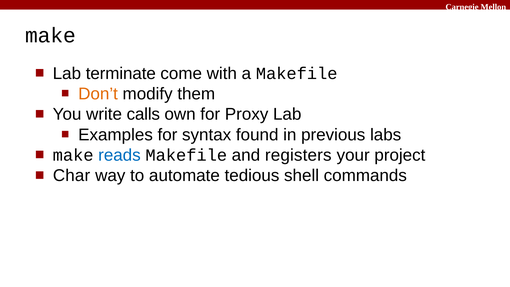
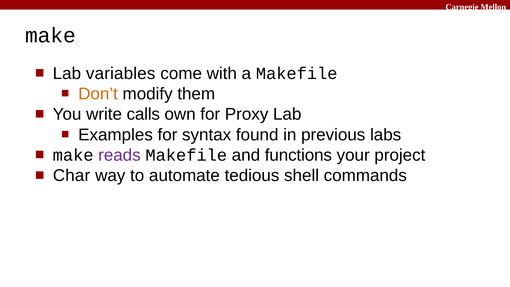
terminate: terminate -> variables (121, 73)
reads colour: blue -> purple (119, 155)
registers: registers -> functions (298, 155)
